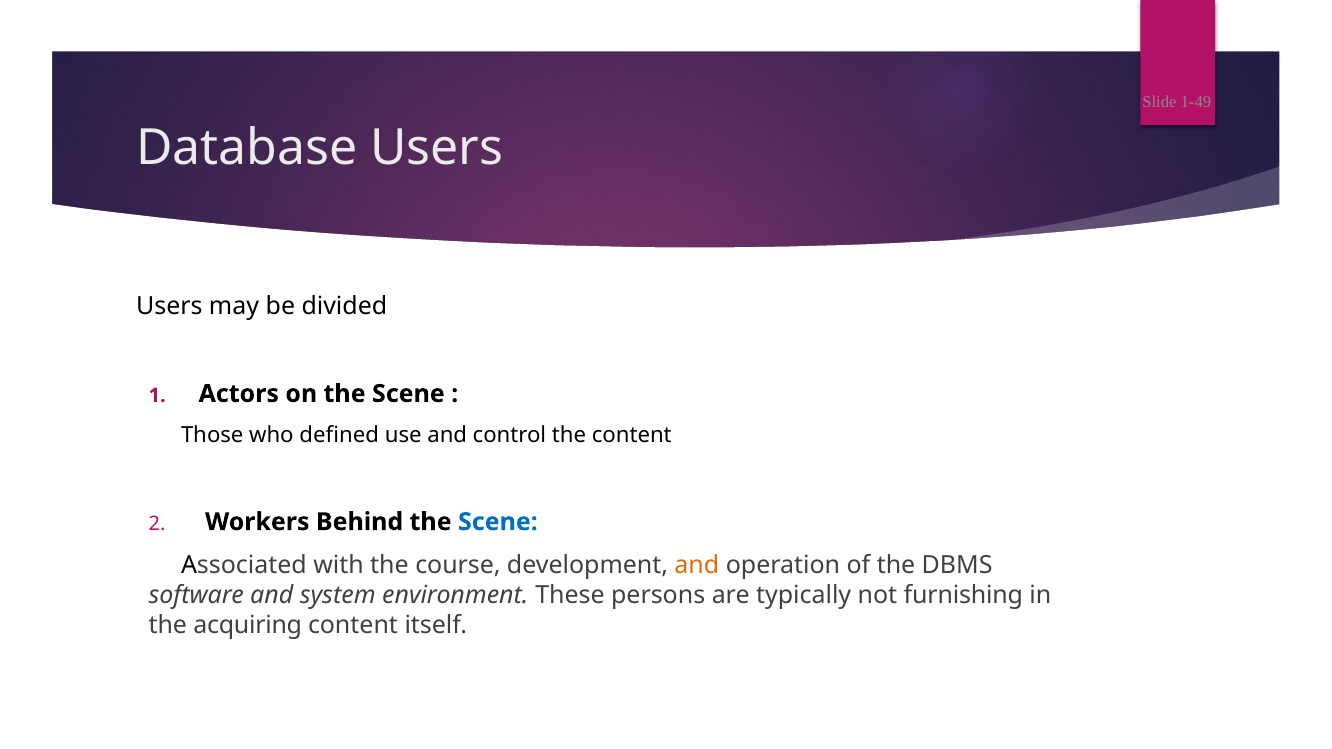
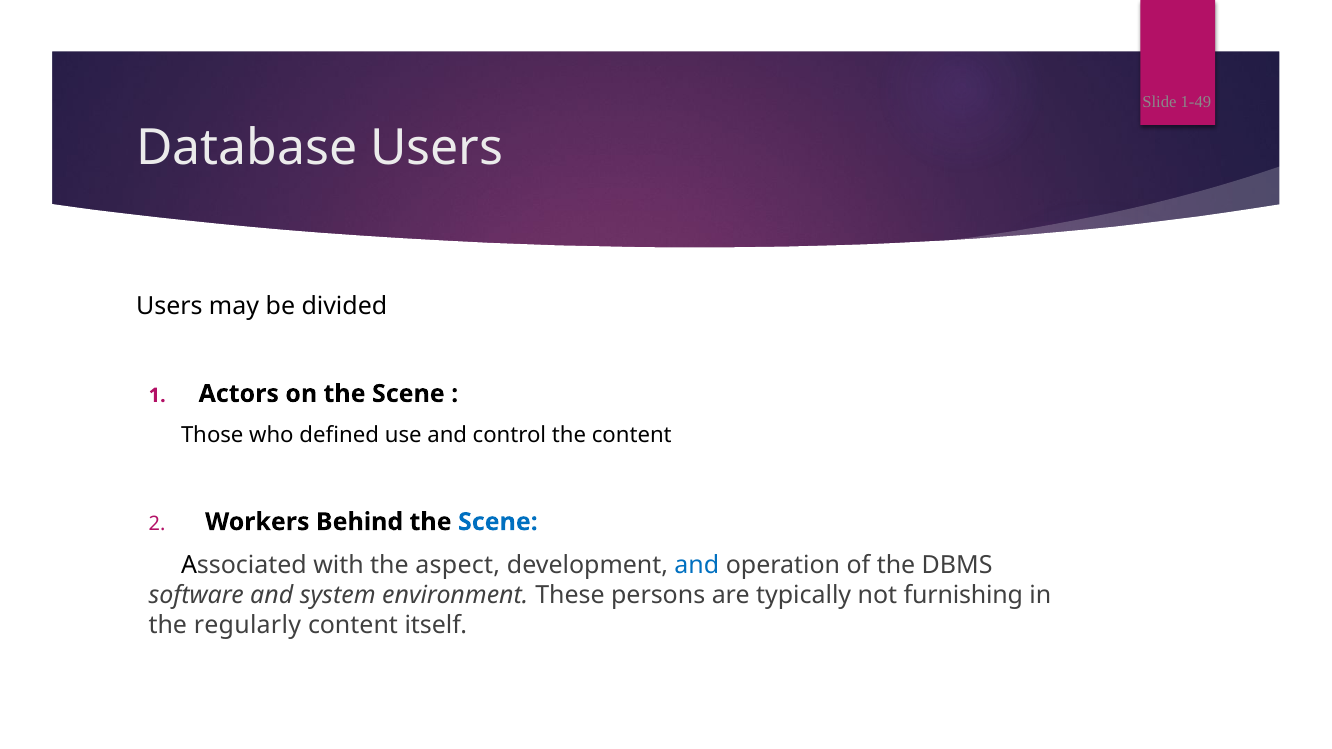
course: course -> aspect (458, 566)
and colour: orange -> blue (697, 566)
acquiring: acquiring -> regularly (247, 626)
